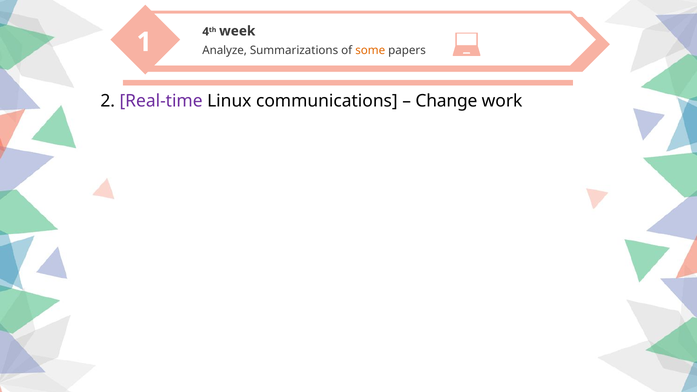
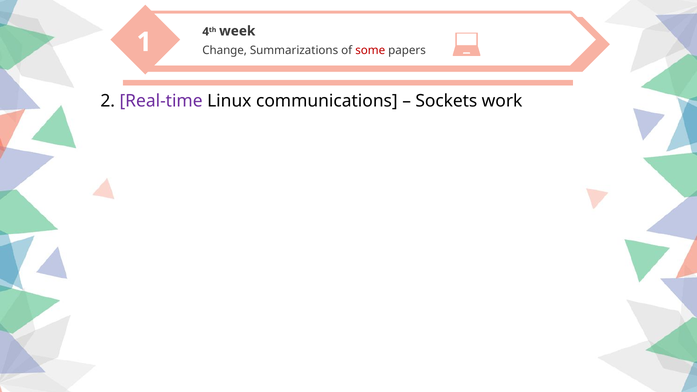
Analyze: Analyze -> Change (225, 50)
some colour: orange -> red (370, 50)
Change: Change -> Sockets (446, 101)
